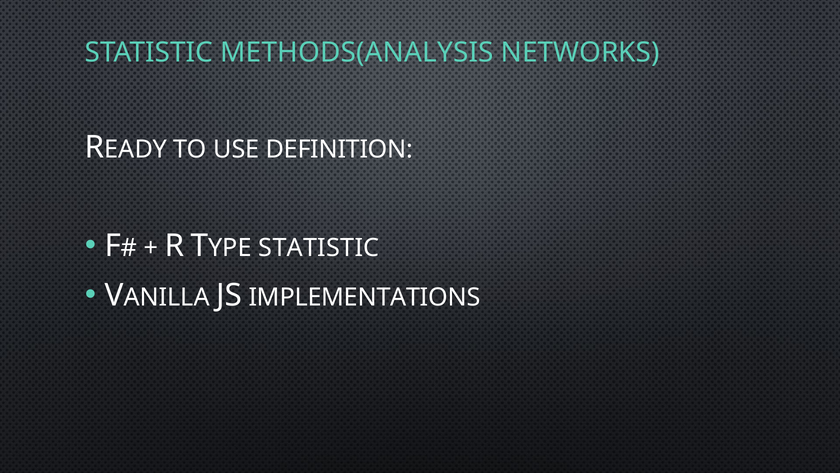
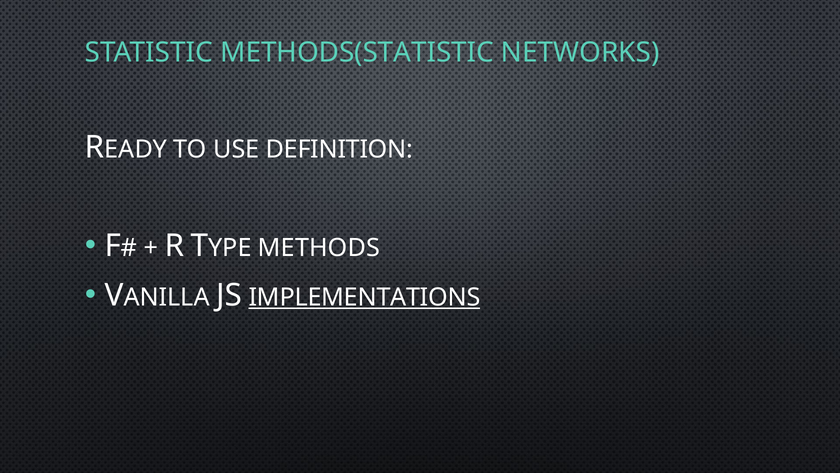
METHODS(ANALYSIS: METHODS(ANALYSIS -> METHODS(STATISTIC (357, 52)
STATISTIC: STATISTIC -> METHODS (319, 248)
IMPLEMENTATIONS underline: none -> present (365, 297)
